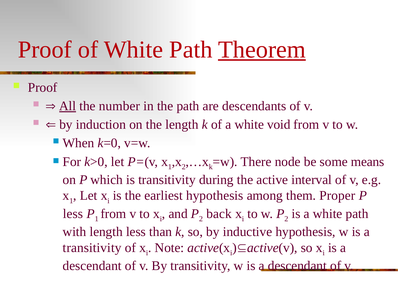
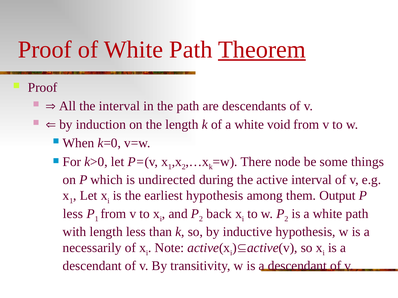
All underline: present -> none (68, 106)
the number: number -> interval (119, 106)
means: means -> things (368, 162)
is transitivity: transitivity -> undirected (167, 180)
Proper: Proper -> Output (337, 196)
transitivity: transitivity -> necessarily (92, 248)
